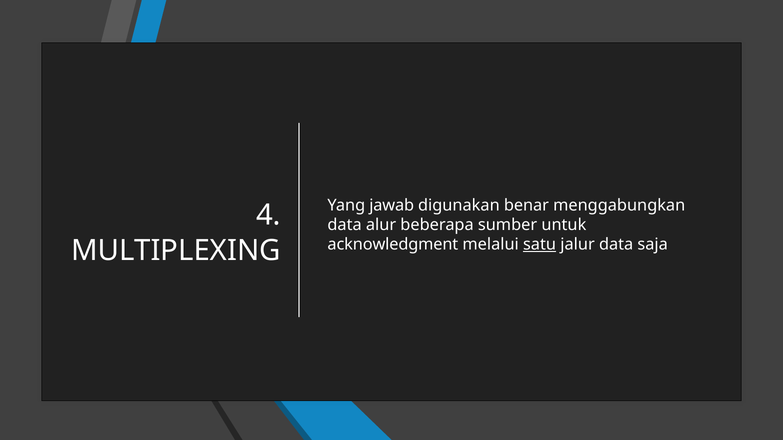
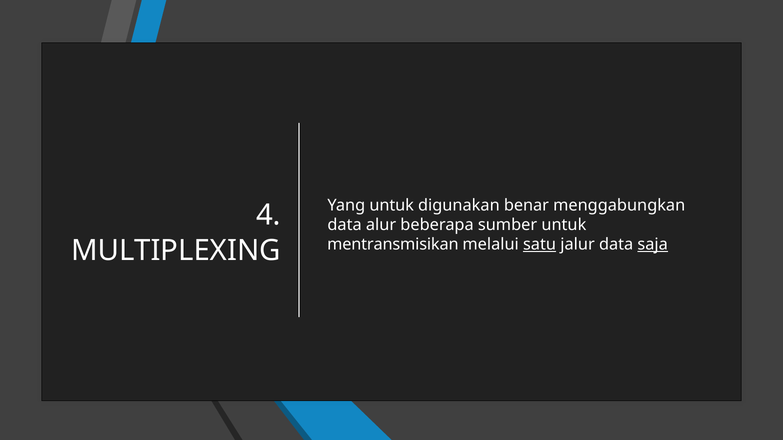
Yang jawab: jawab -> untuk (392, 205)
acknowledgment: acknowledgment -> mentransmisikan (393, 245)
saja underline: none -> present (653, 245)
